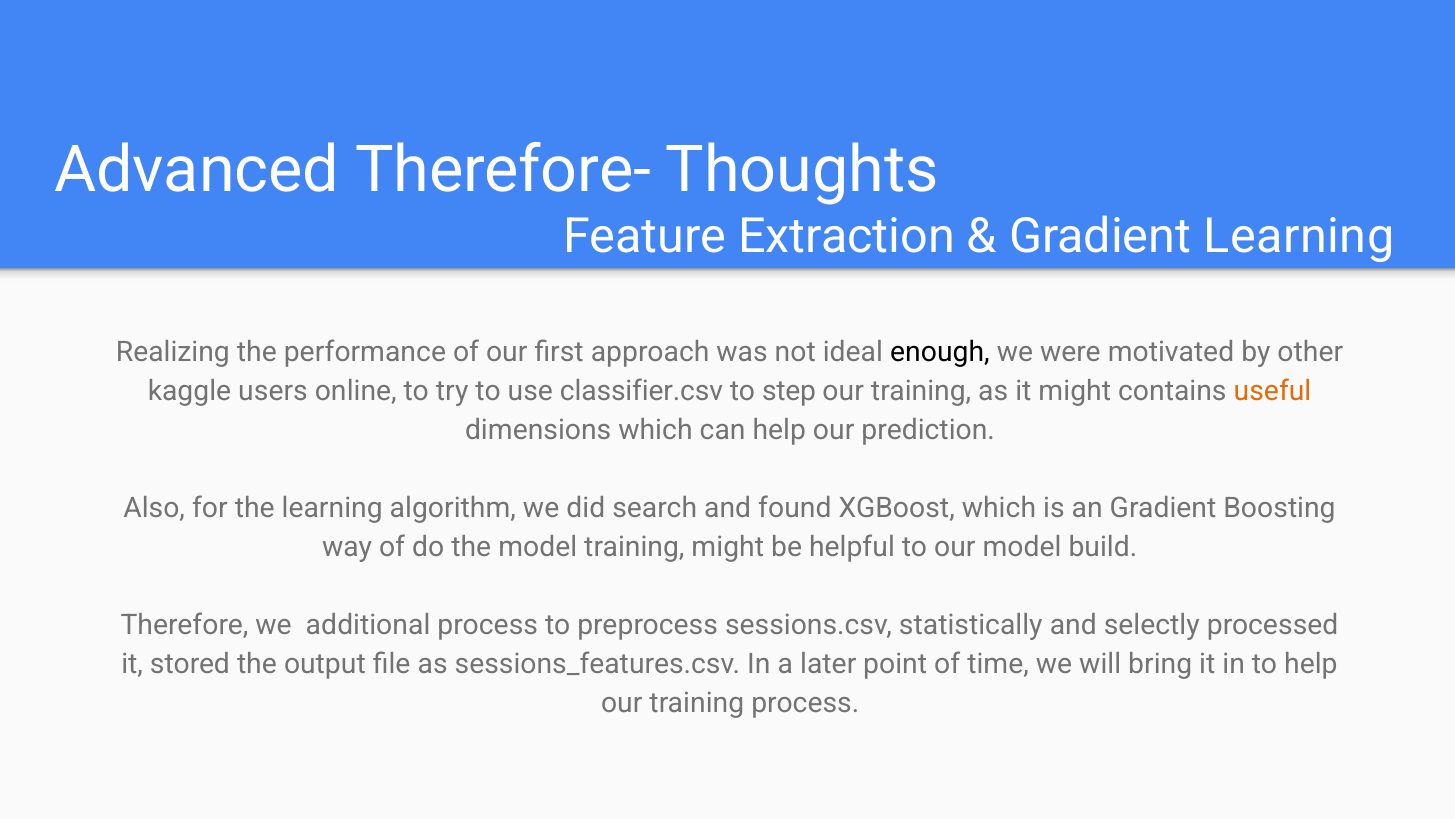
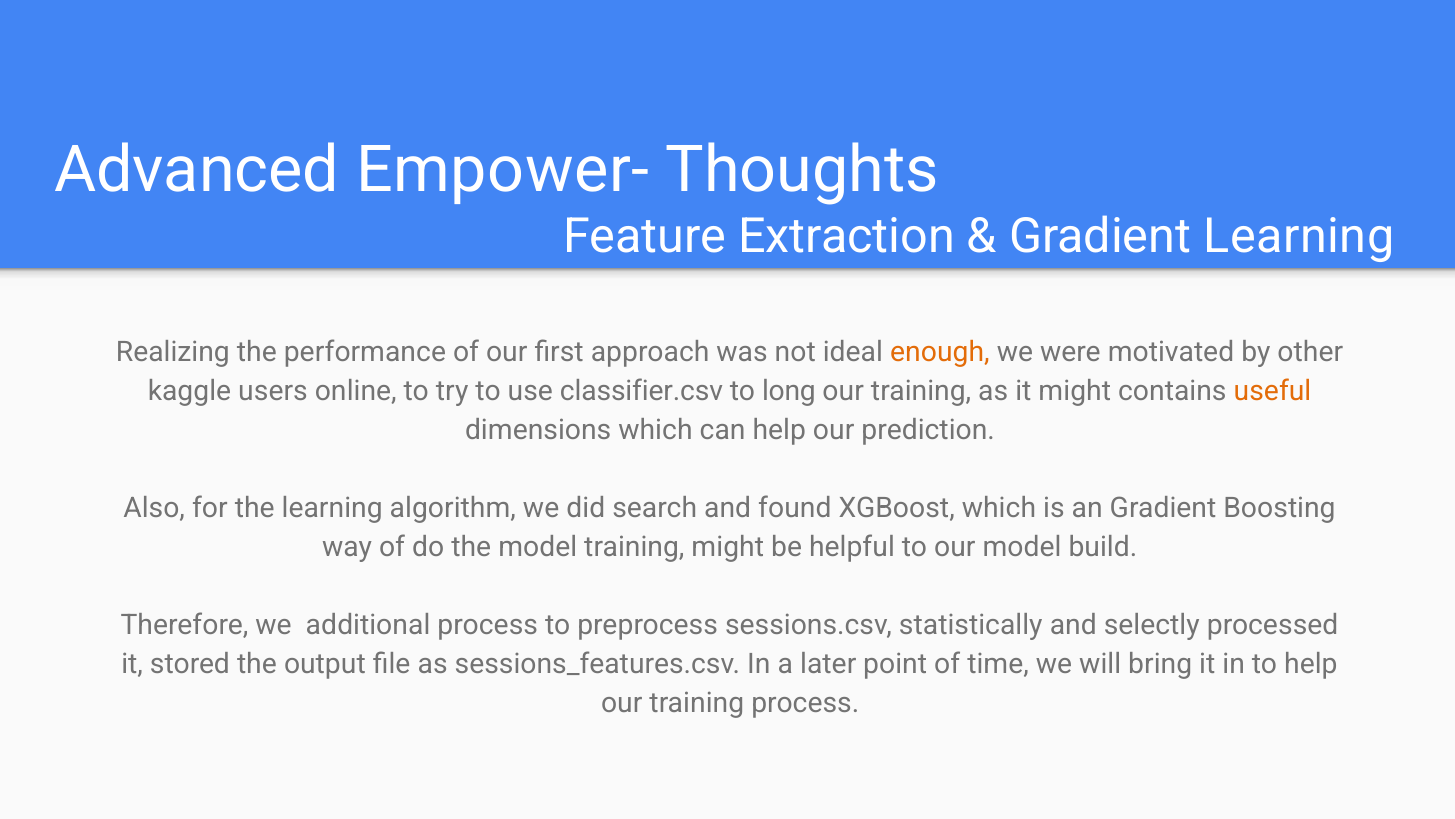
Therefore-: Therefore- -> Empower- (503, 170)
enough colour: black -> orange (940, 352)
step: step -> long (789, 391)
